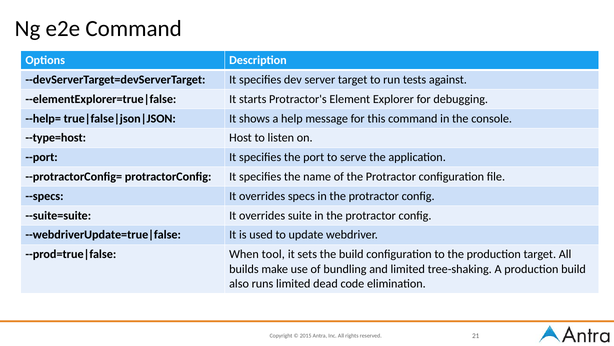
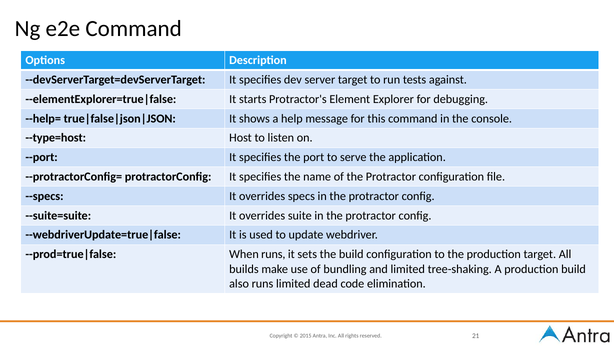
When tool: tool -> runs (273, 254)
